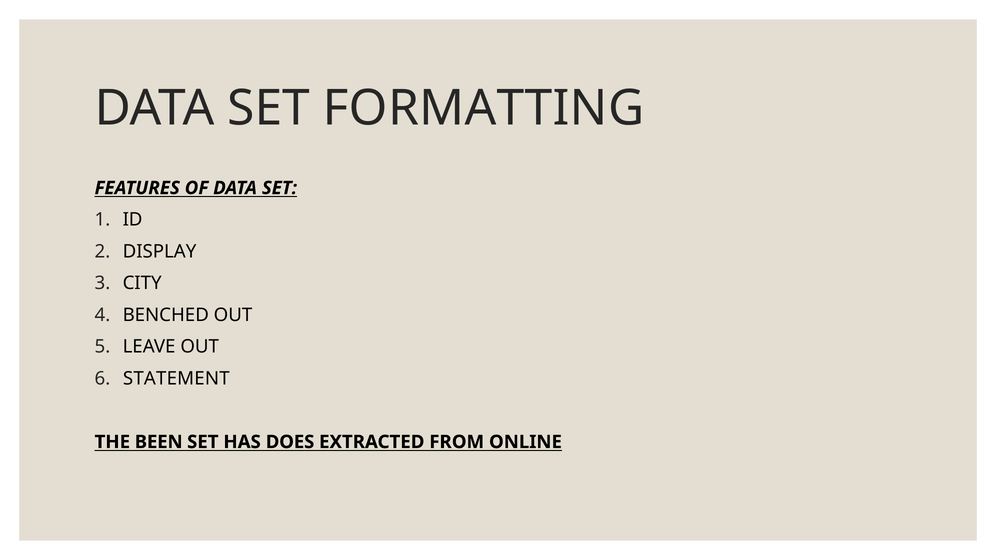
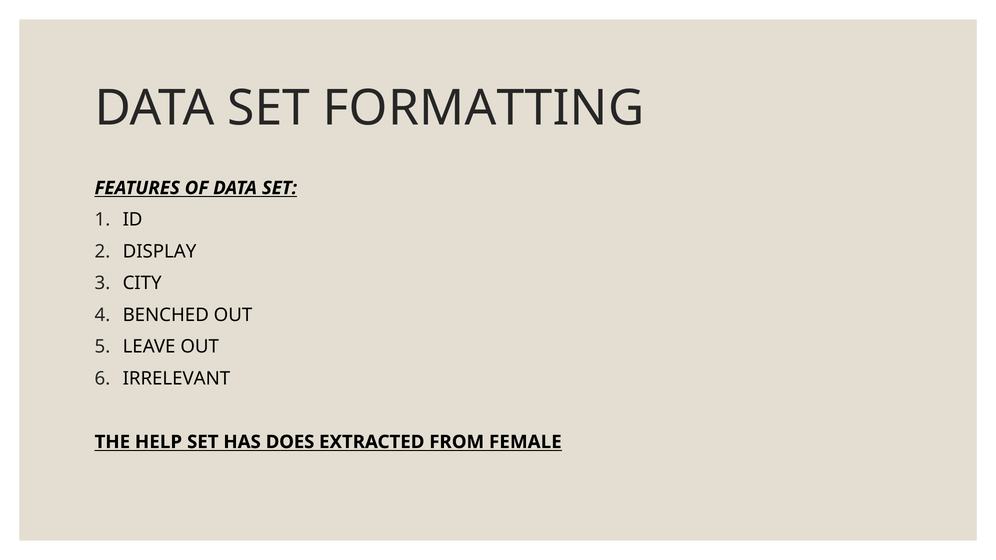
STATEMENT: STATEMENT -> IRRELEVANT (176, 379)
BEEN: BEEN -> HELP (159, 442)
ONLINE: ONLINE -> FEMALE (525, 442)
